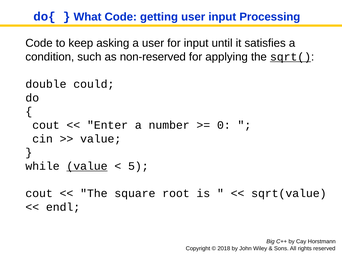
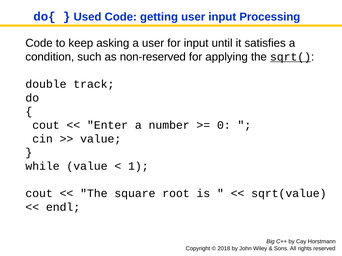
What: What -> Used (88, 17)
could: could -> track (94, 84)
value underline: present -> none (87, 166)
5: 5 -> 1 (138, 166)
